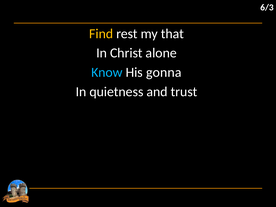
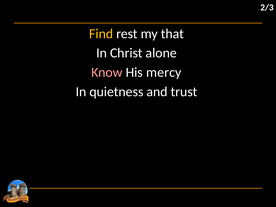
6/3: 6/3 -> 2/3 (267, 8)
Know colour: light blue -> pink (107, 72)
gonna: gonna -> mercy (164, 72)
